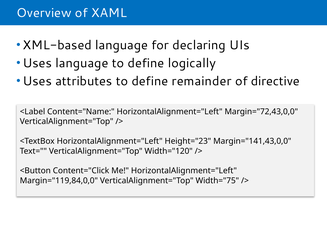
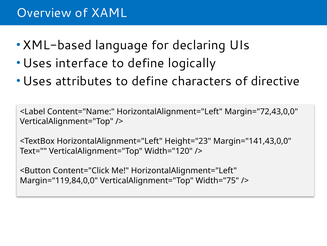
Uses language: language -> interface (82, 63)
remainder: remainder -> characters (202, 81)
